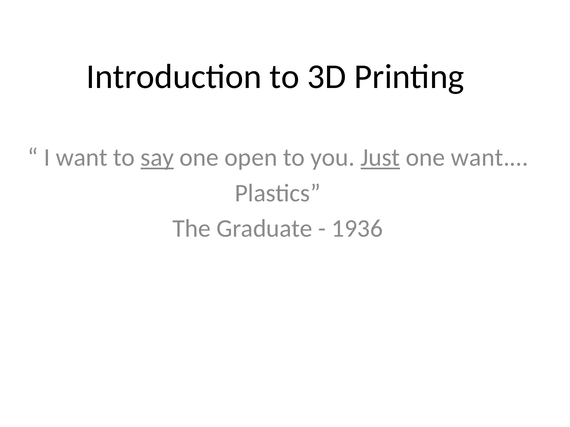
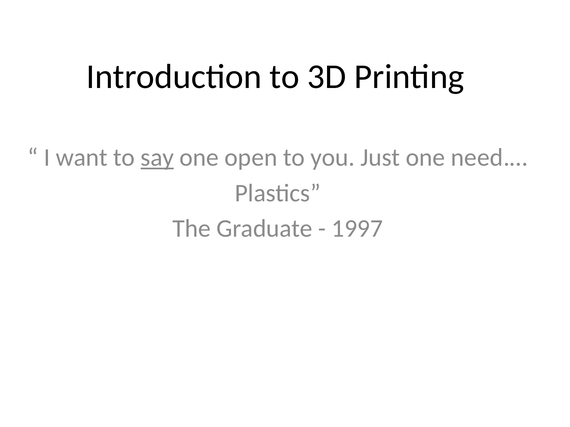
Just underline: present -> none (380, 158)
want.…: want.… -> need.… (489, 158)
1936: 1936 -> 1997 (357, 229)
